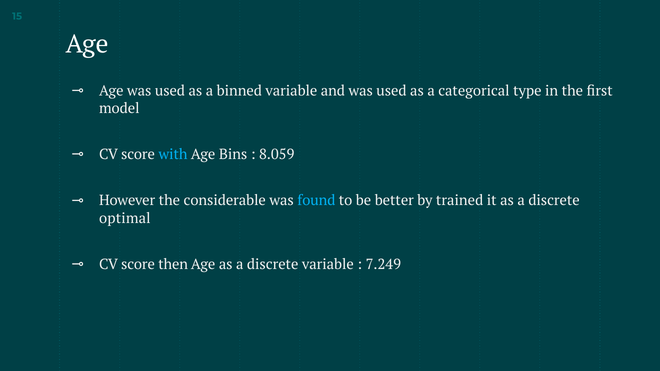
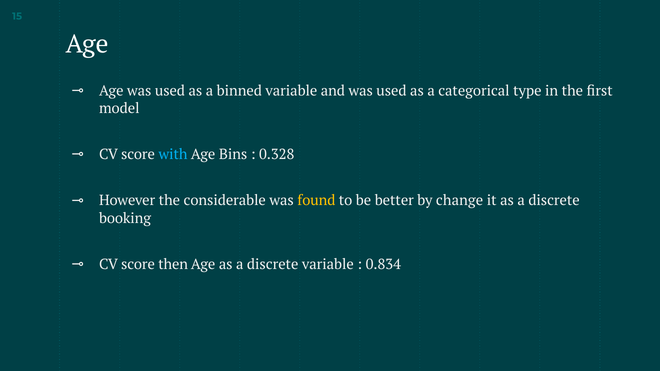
8.059: 8.059 -> 0.328 (277, 155)
found colour: light blue -> yellow (316, 201)
trained: trained -> change (460, 201)
optimal: optimal -> booking (125, 218)
7.249: 7.249 -> 0.834 (383, 265)
